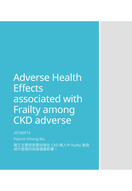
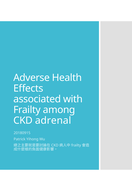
CKD adverse: adverse -> adrenal (53, 120)
